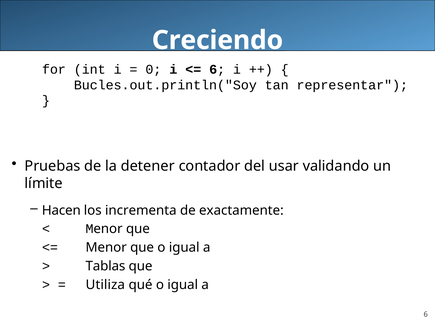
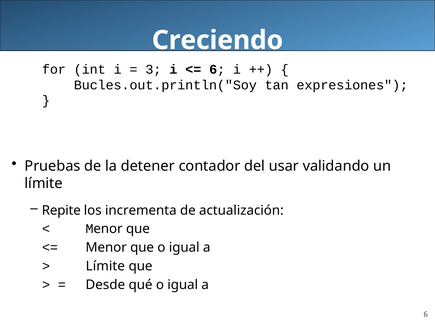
0: 0 -> 3 (153, 70)
representar: representar -> expresiones (352, 85)
Hacen: Hacen -> Repite (61, 210)
exactamente: exactamente -> actualización (241, 210)
Tablas: Tablas -> Límite (105, 266)
Utiliza: Utiliza -> Desde (105, 285)
